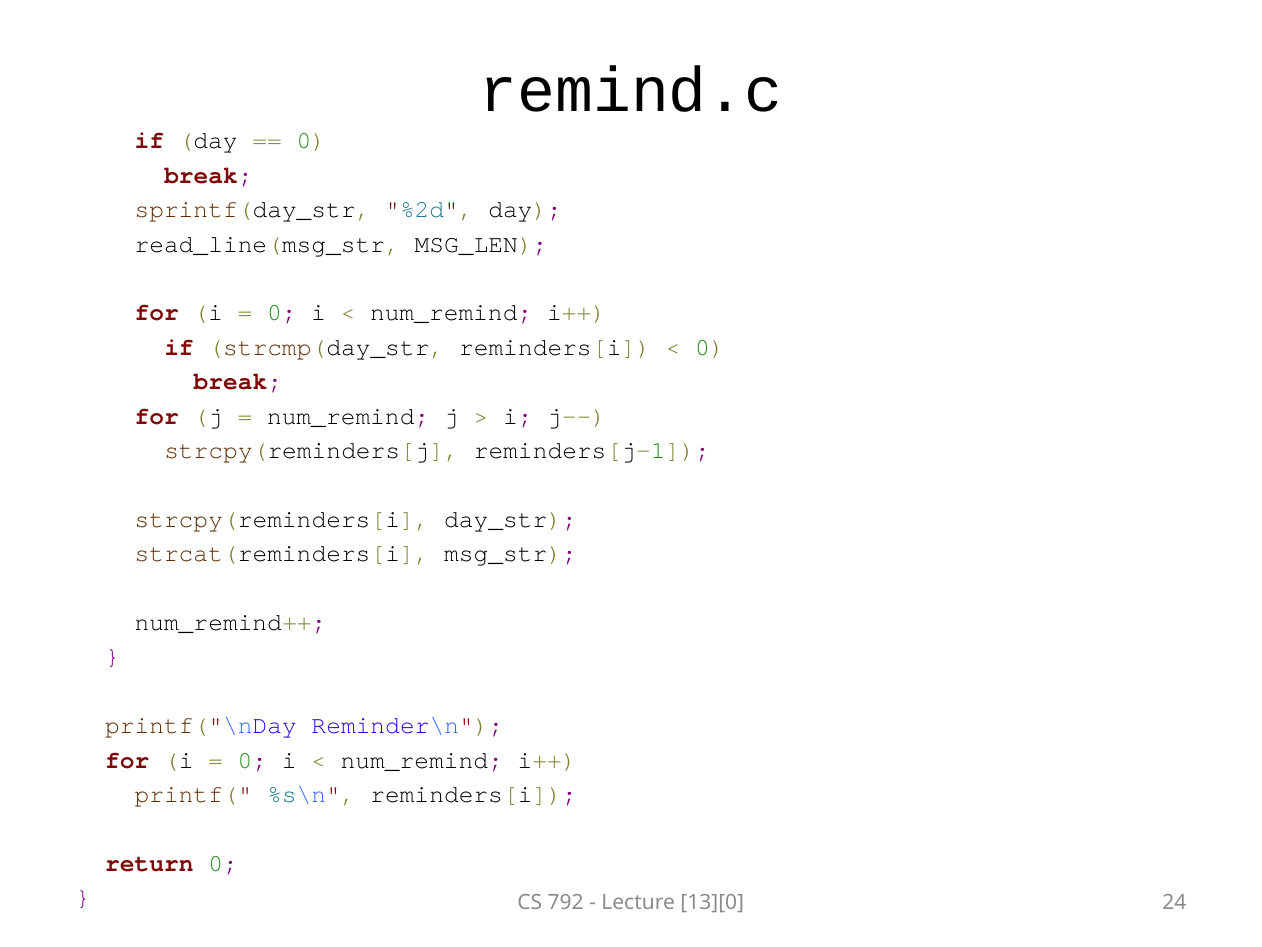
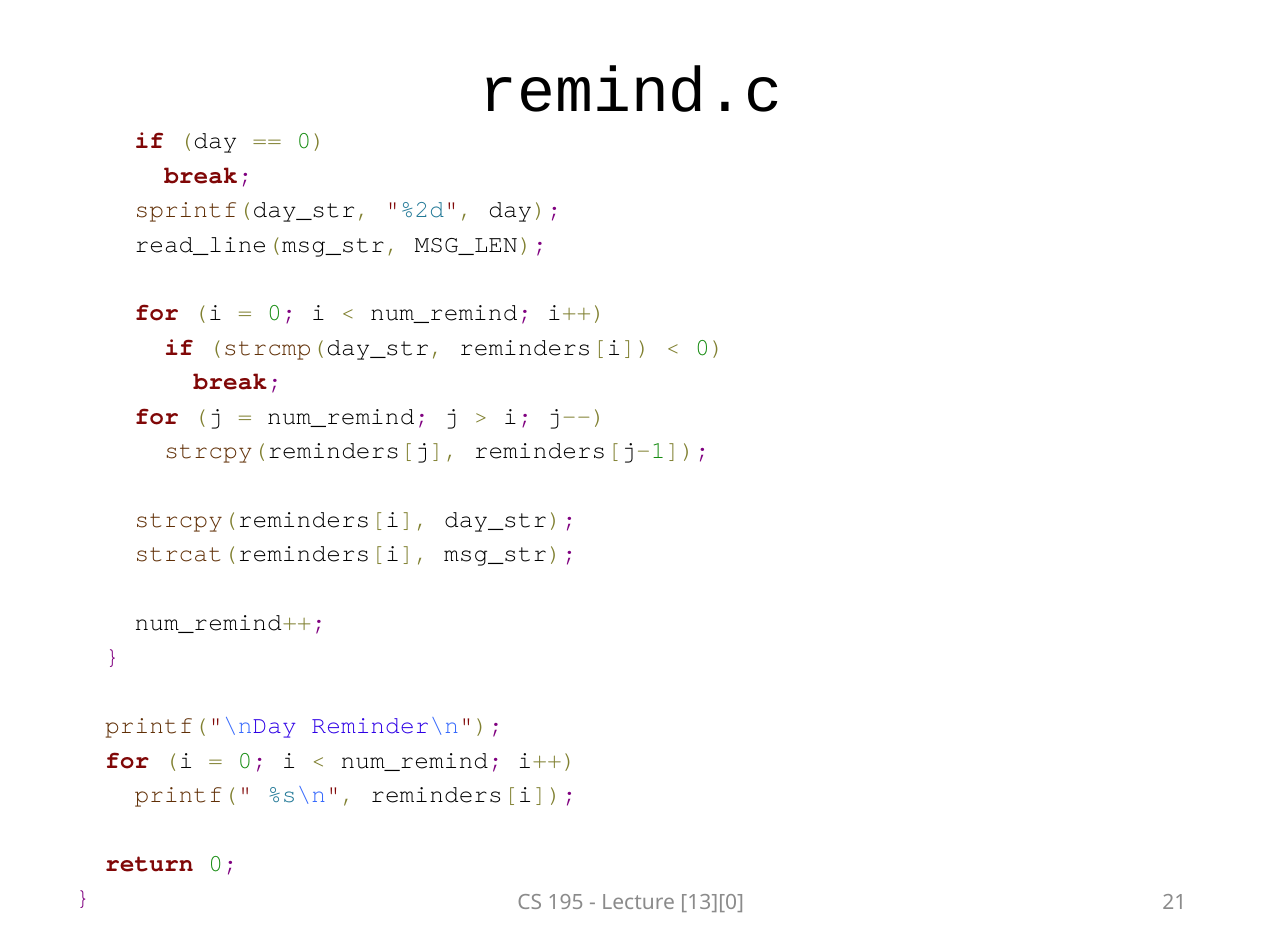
792: 792 -> 195 (566, 902)
24: 24 -> 21 (1174, 902)
